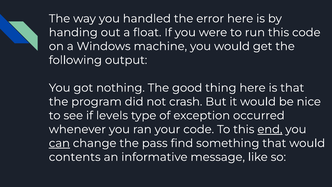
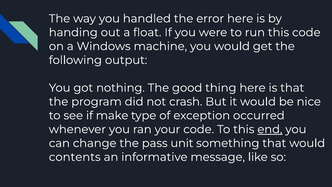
levels: levels -> make (112, 115)
can underline: present -> none (59, 143)
find: find -> unit (182, 143)
